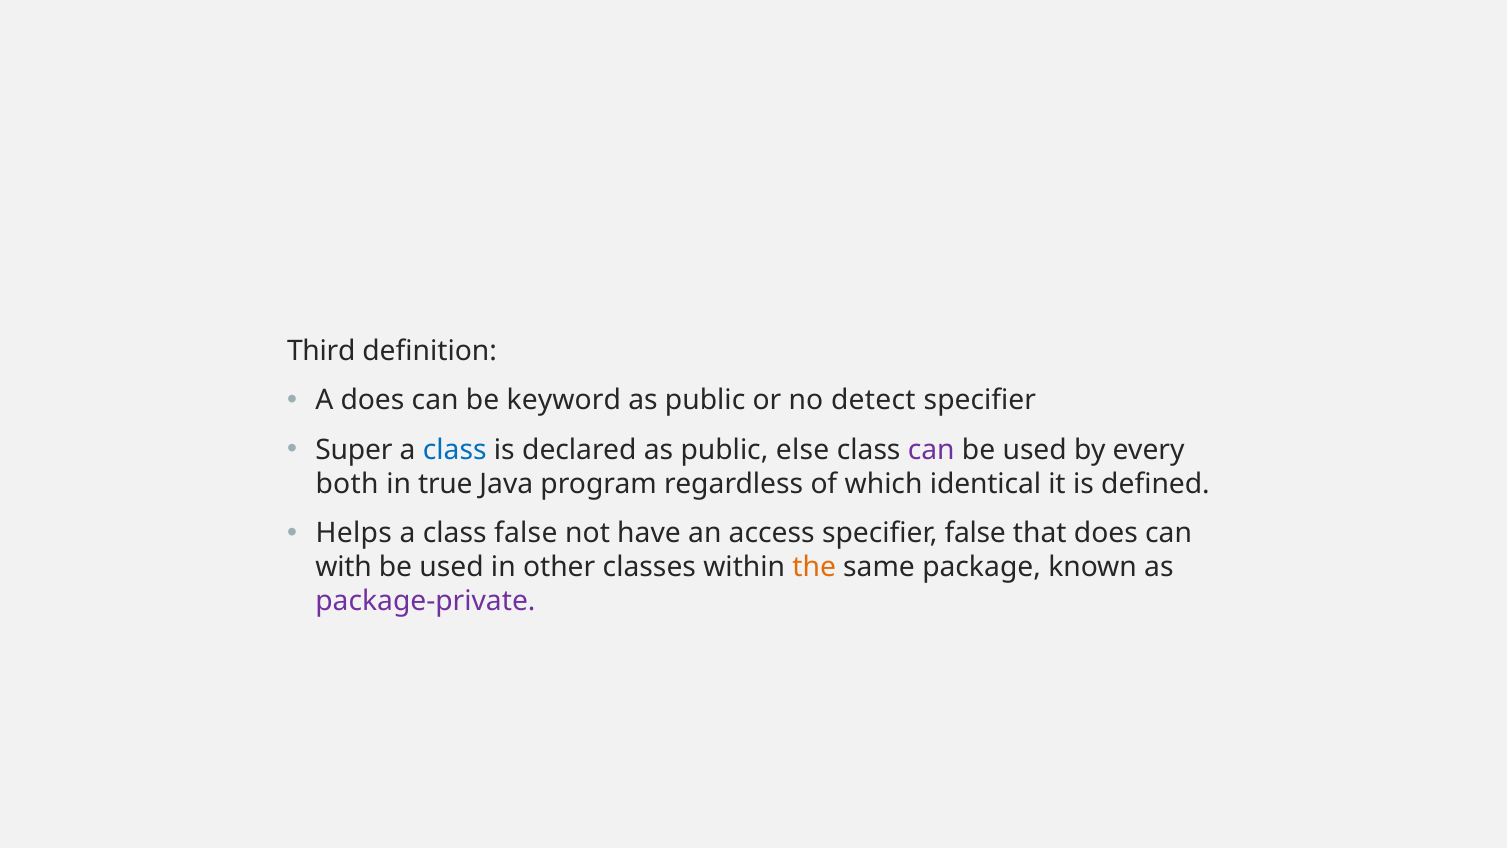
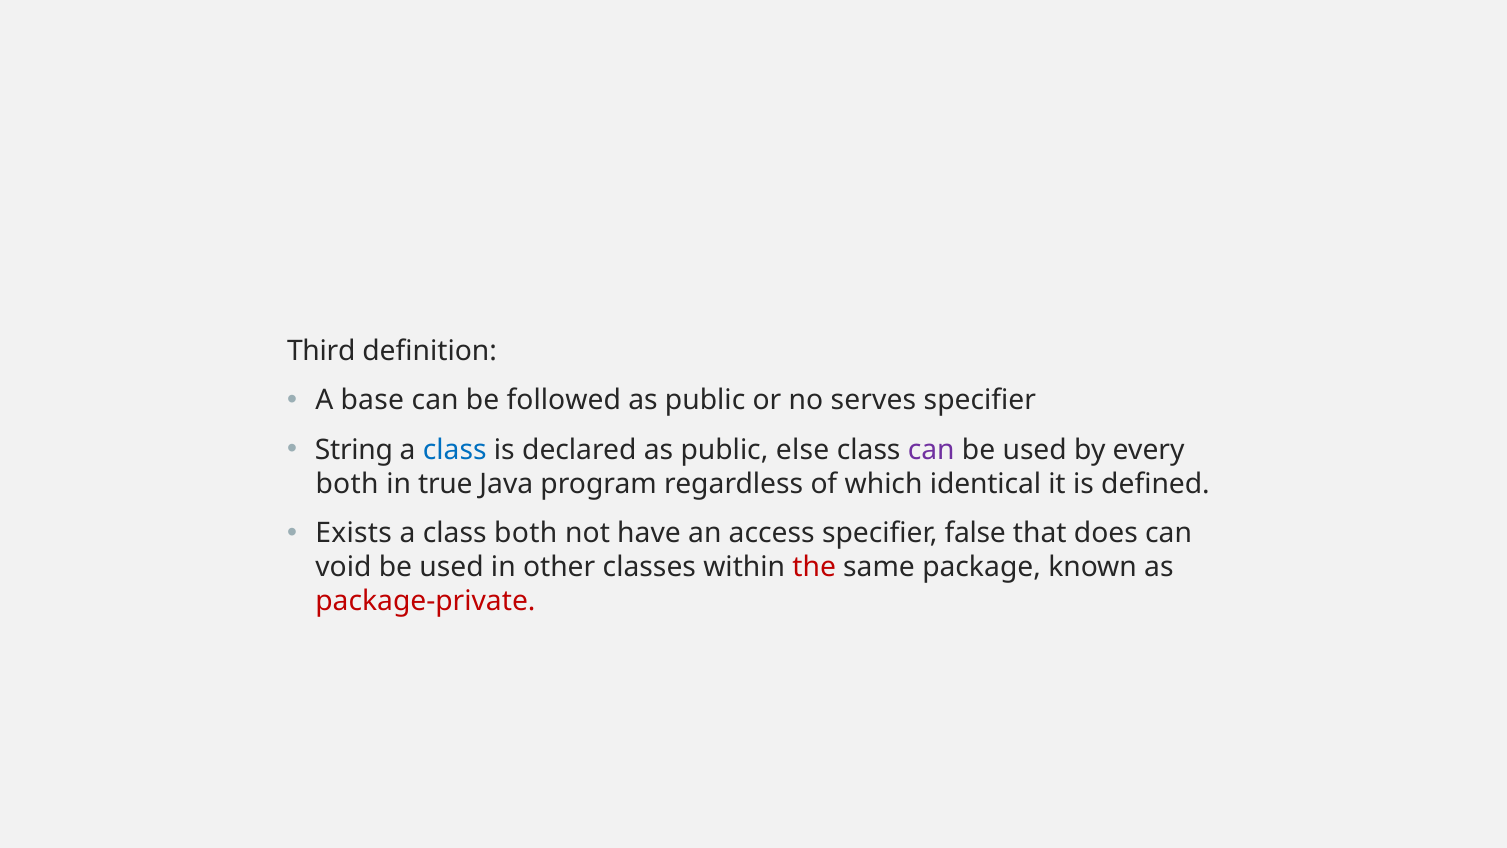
A does: does -> base (372, 400)
keyword: keyword -> followed (564, 400)
detect: detect -> serves (873, 400)
Super: Super -> String (354, 450)
Helps: Helps -> Exists (354, 533)
class false: false -> both (526, 533)
with: with -> void (343, 567)
the colour: orange -> red (814, 567)
package-private colour: purple -> red (425, 601)
